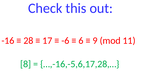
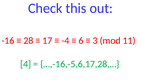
-6: -6 -> -4 (65, 40)
9: 9 -> 3 (95, 40)
8: 8 -> 4 (26, 64)
